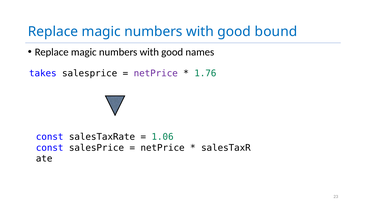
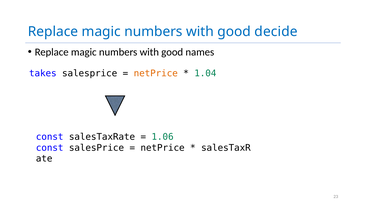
bound: bound -> decide (276, 31)
netPrice colour: purple -> orange (156, 73)
1.76: 1.76 -> 1.04 (205, 73)
